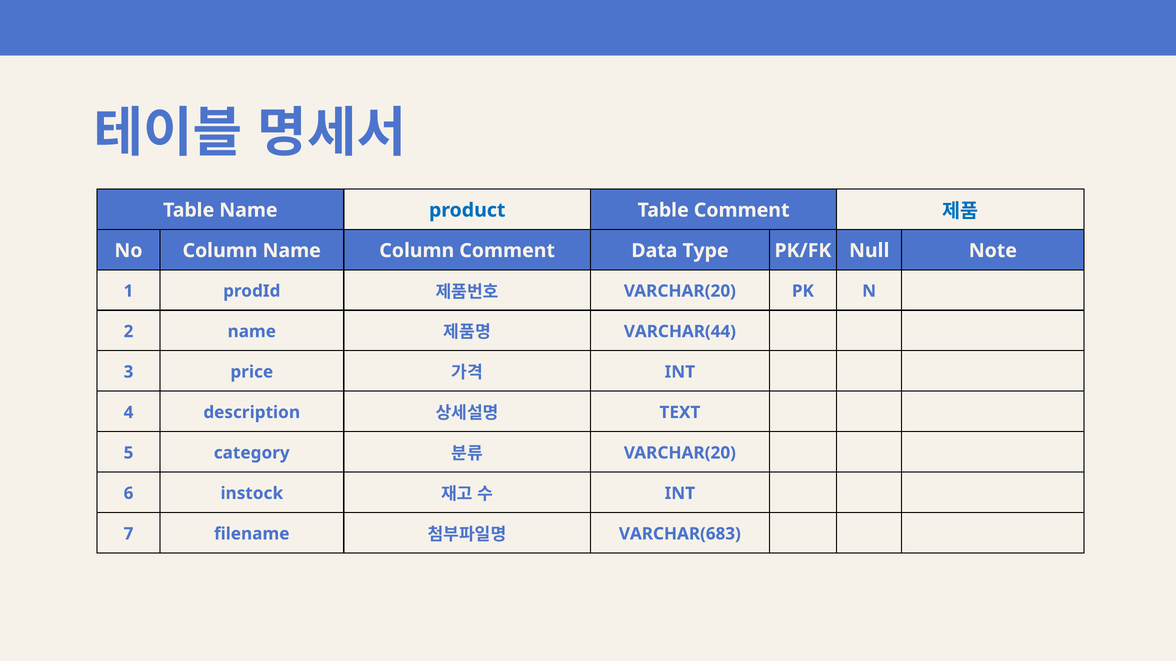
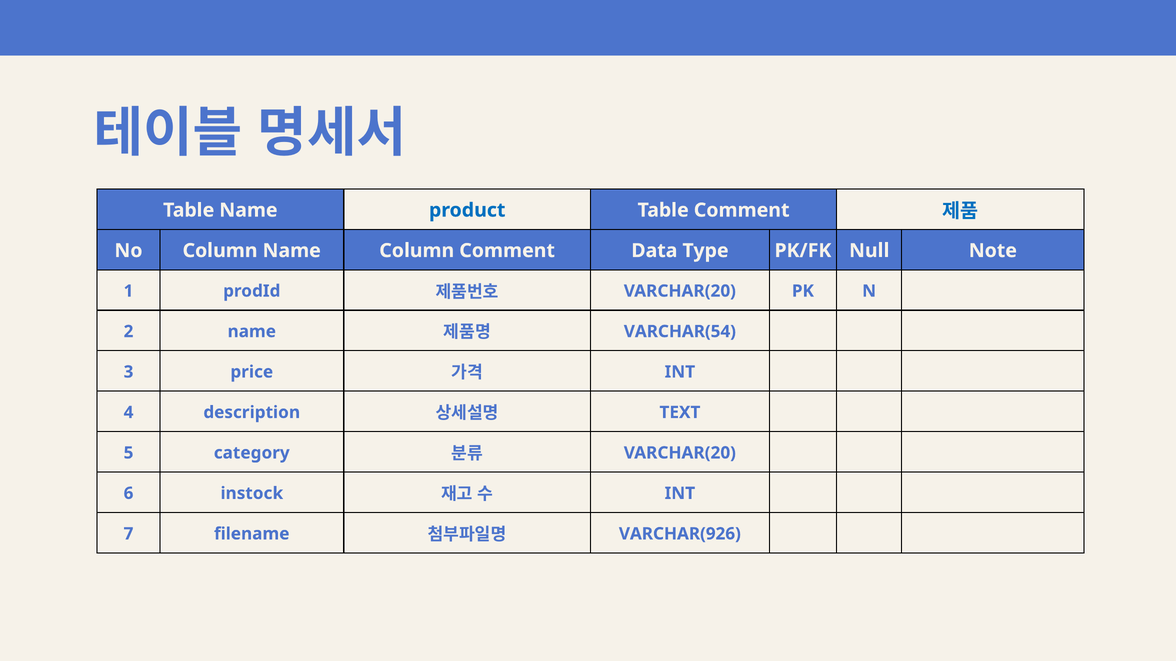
VARCHAR(44: VARCHAR(44 -> VARCHAR(54 (680, 332)
VARCHAR(683: VARCHAR(683 -> VARCHAR(926 (680, 534)
